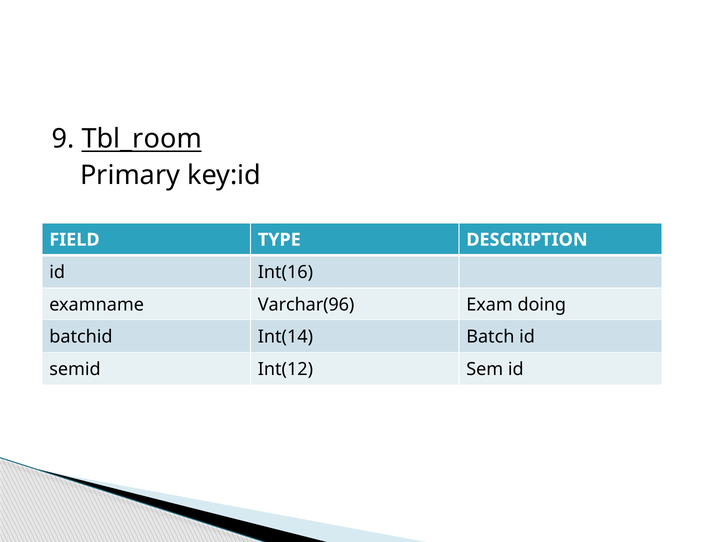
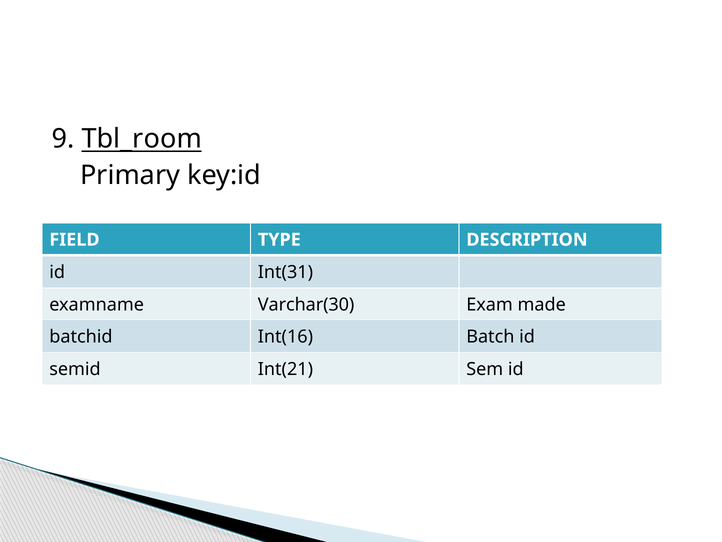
Int(16: Int(16 -> Int(31 (285, 272)
Varchar(96: Varchar(96 -> Varchar(30 (306, 305)
doing: doing -> made (542, 305)
Int(14: Int(14 -> Int(16 (285, 336)
Int(12: Int(12 -> Int(21 (285, 369)
